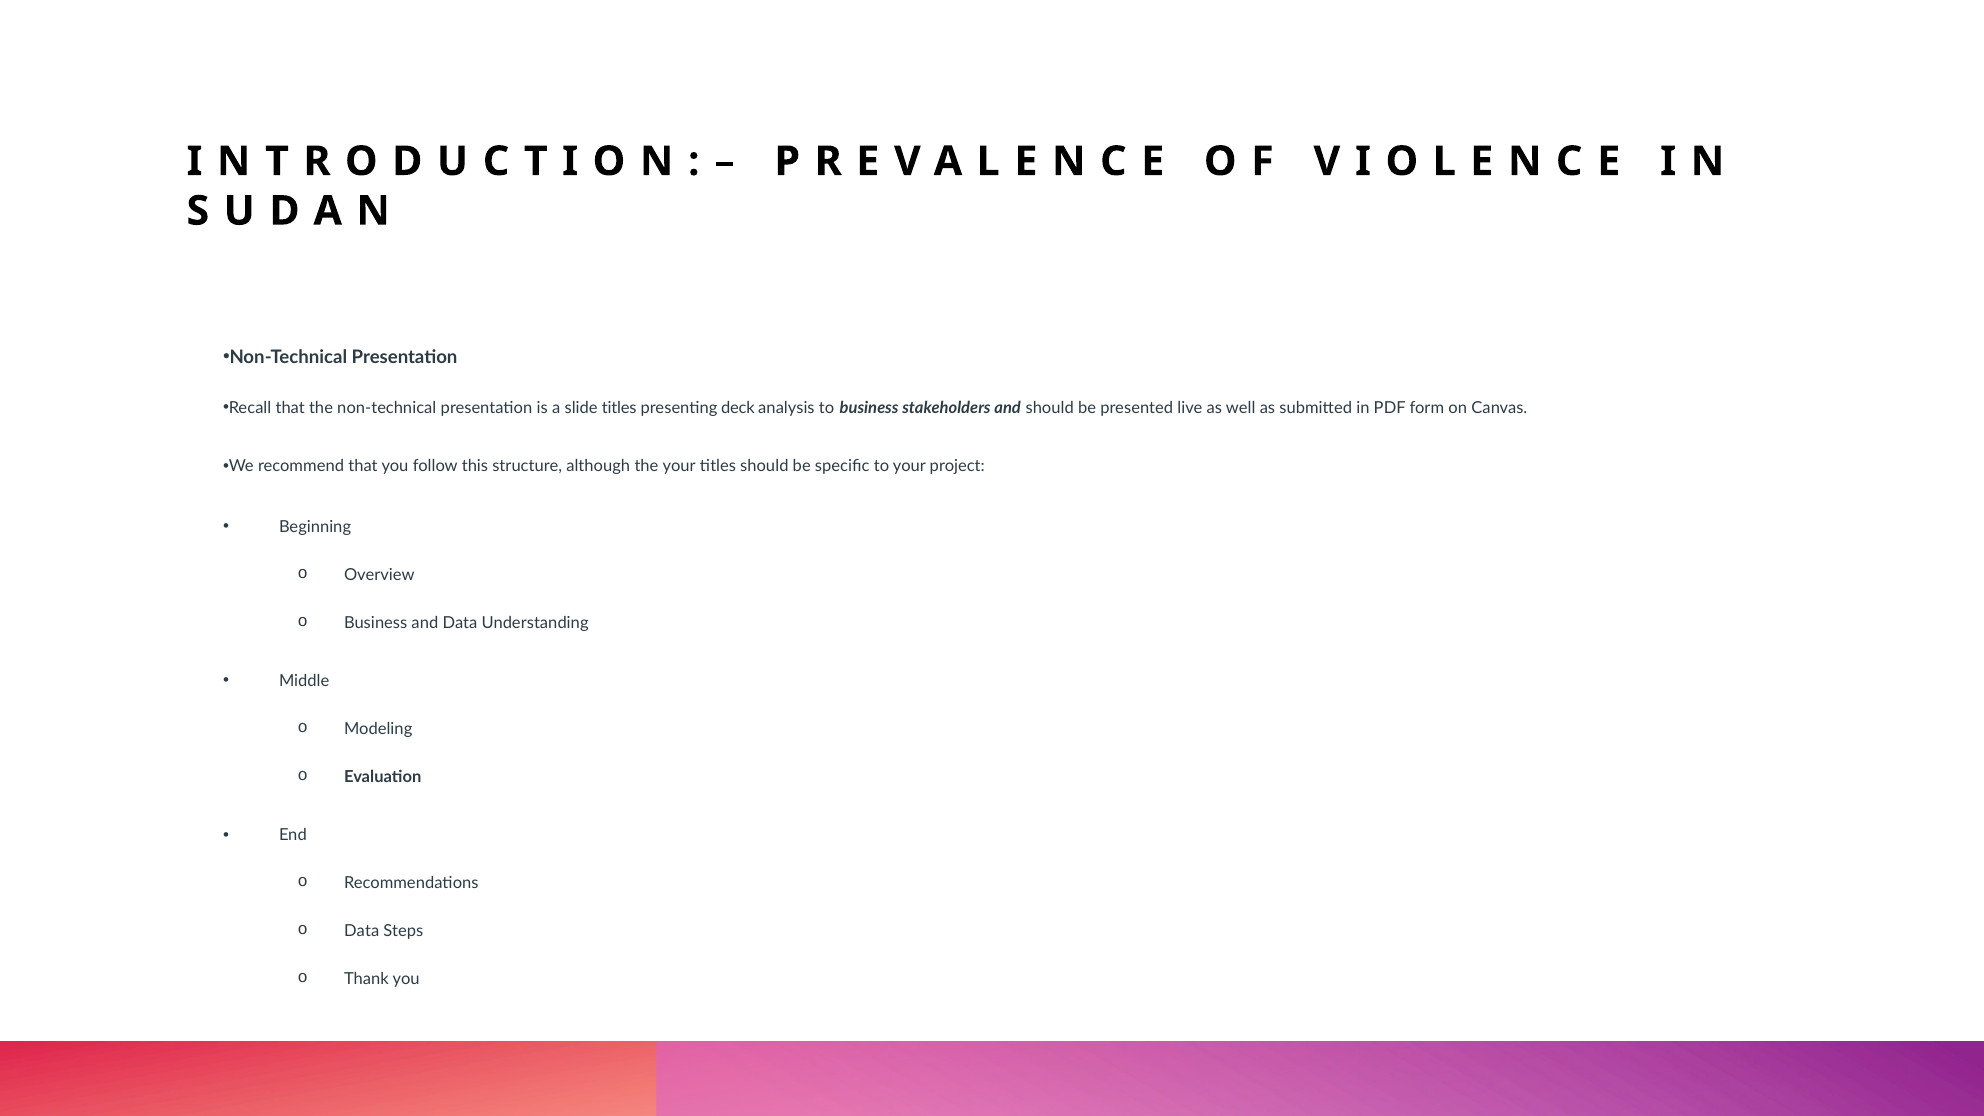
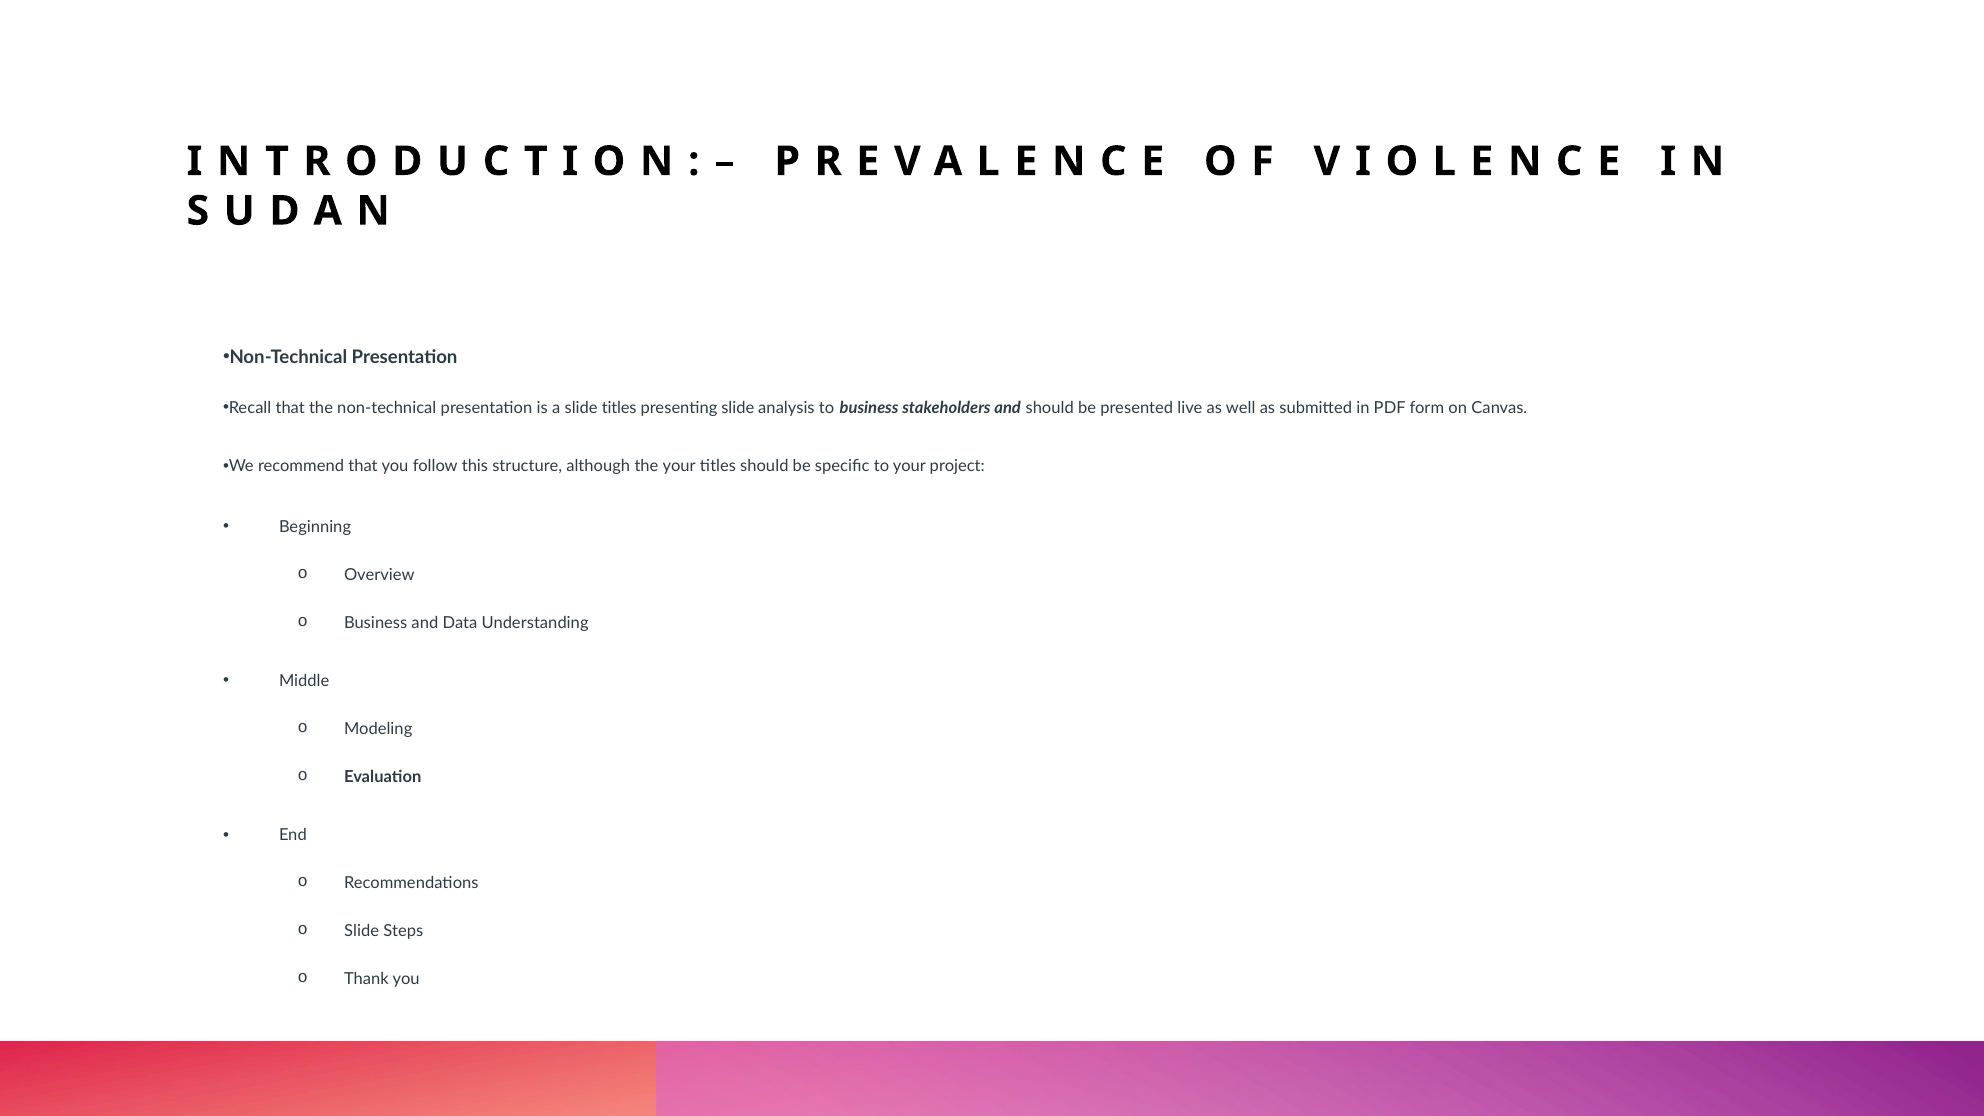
presenting deck: deck -> slide (738, 408)
Data: Data -> Slide (362, 931)
